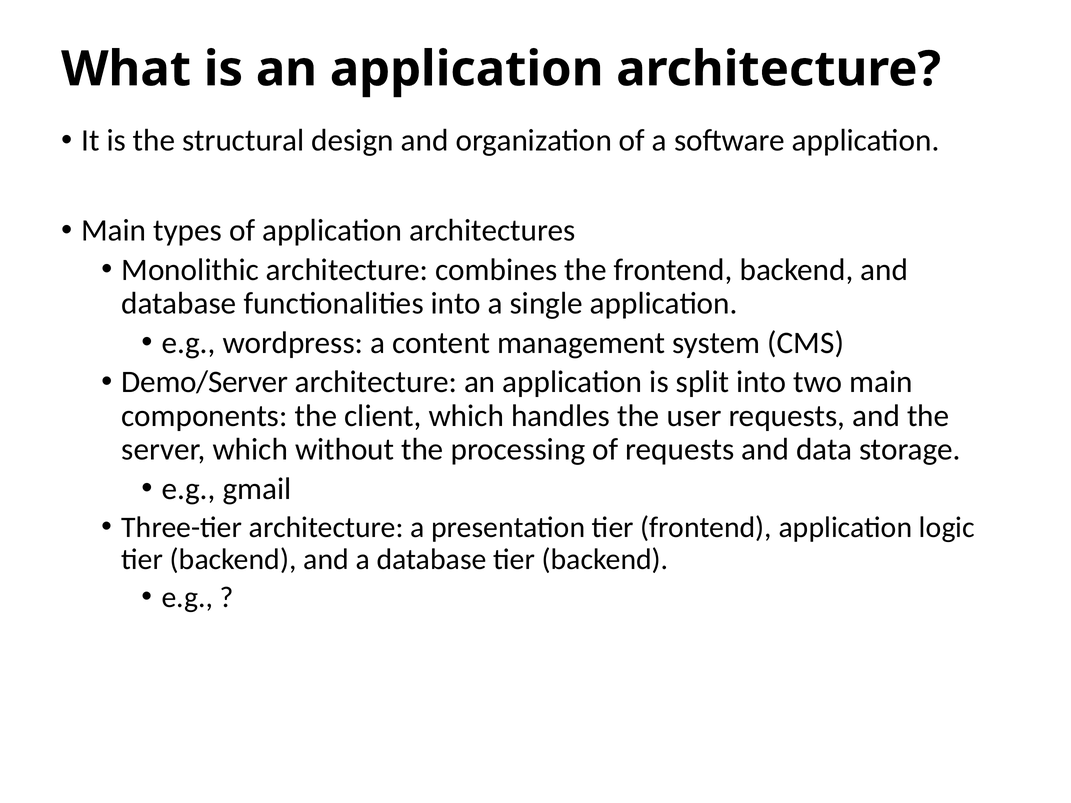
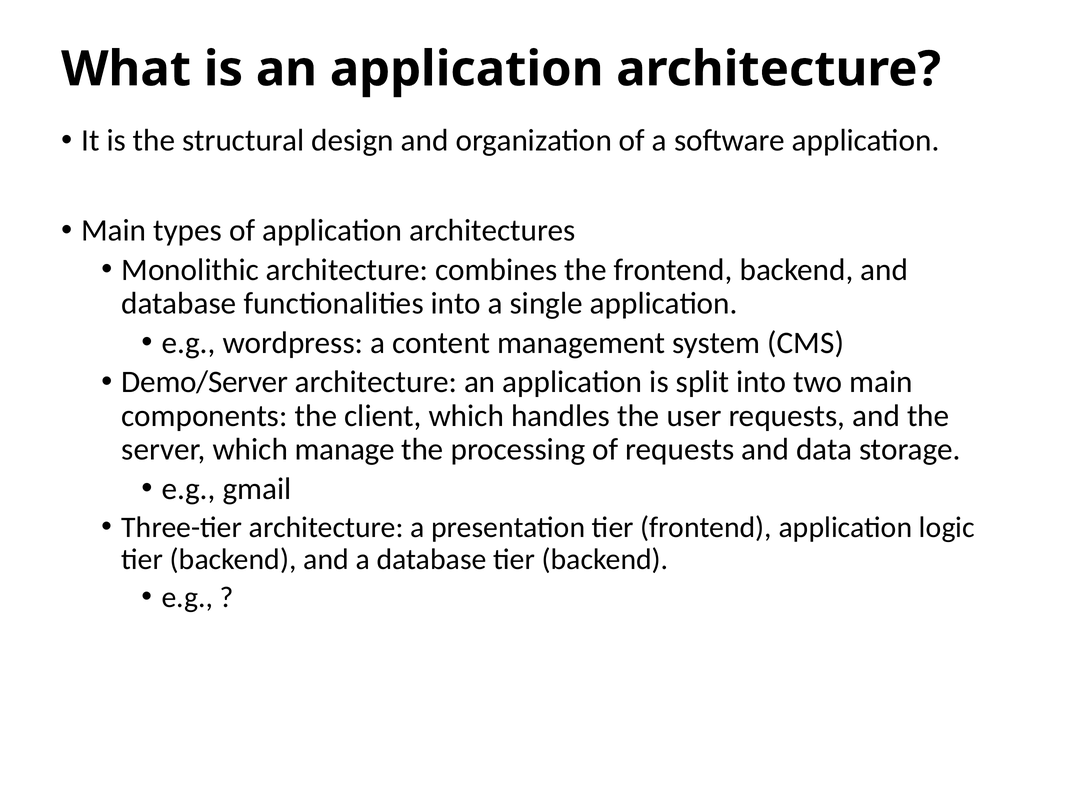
without: without -> manage (345, 450)
